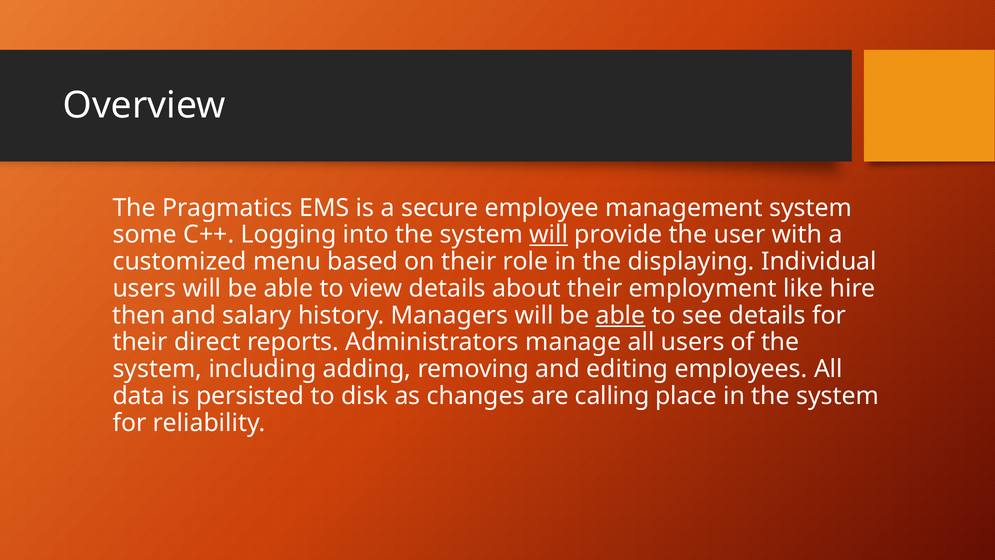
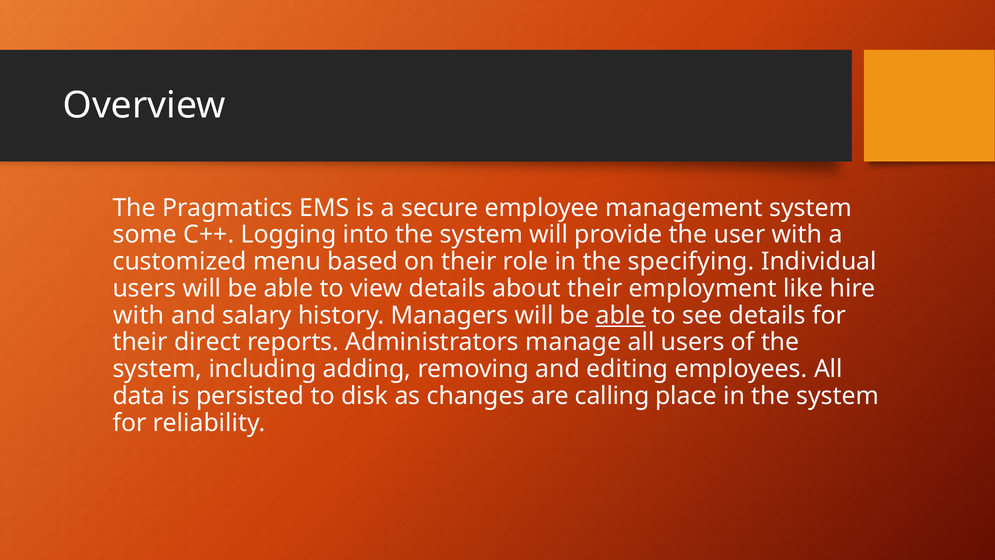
will underline: present -> none (549, 235)
displaying: displaying -> specifying (691, 261)
then: then -> with (139, 315)
